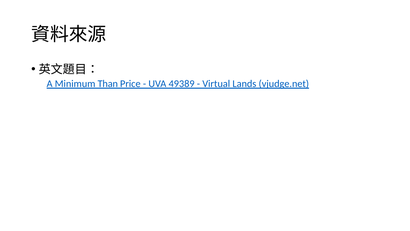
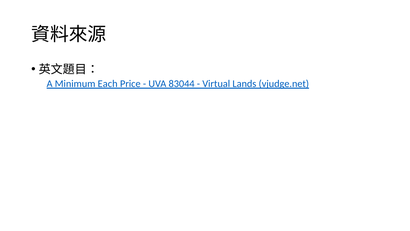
Than: Than -> Each (108, 84)
49389: 49389 -> 83044 (182, 84)
